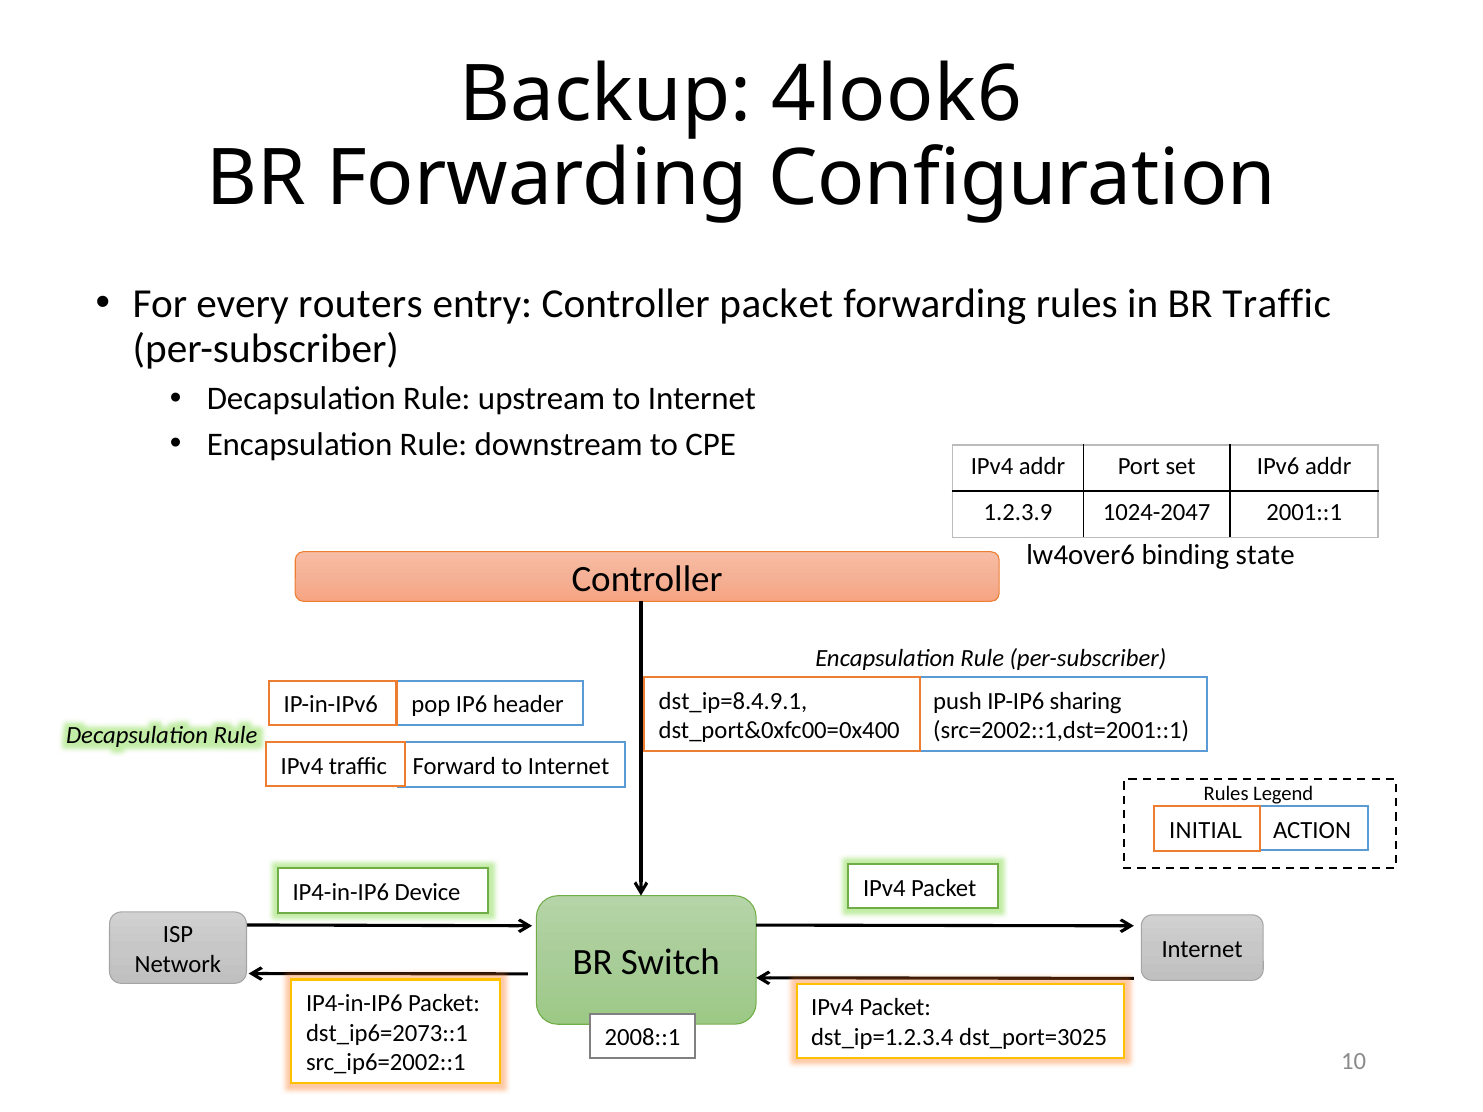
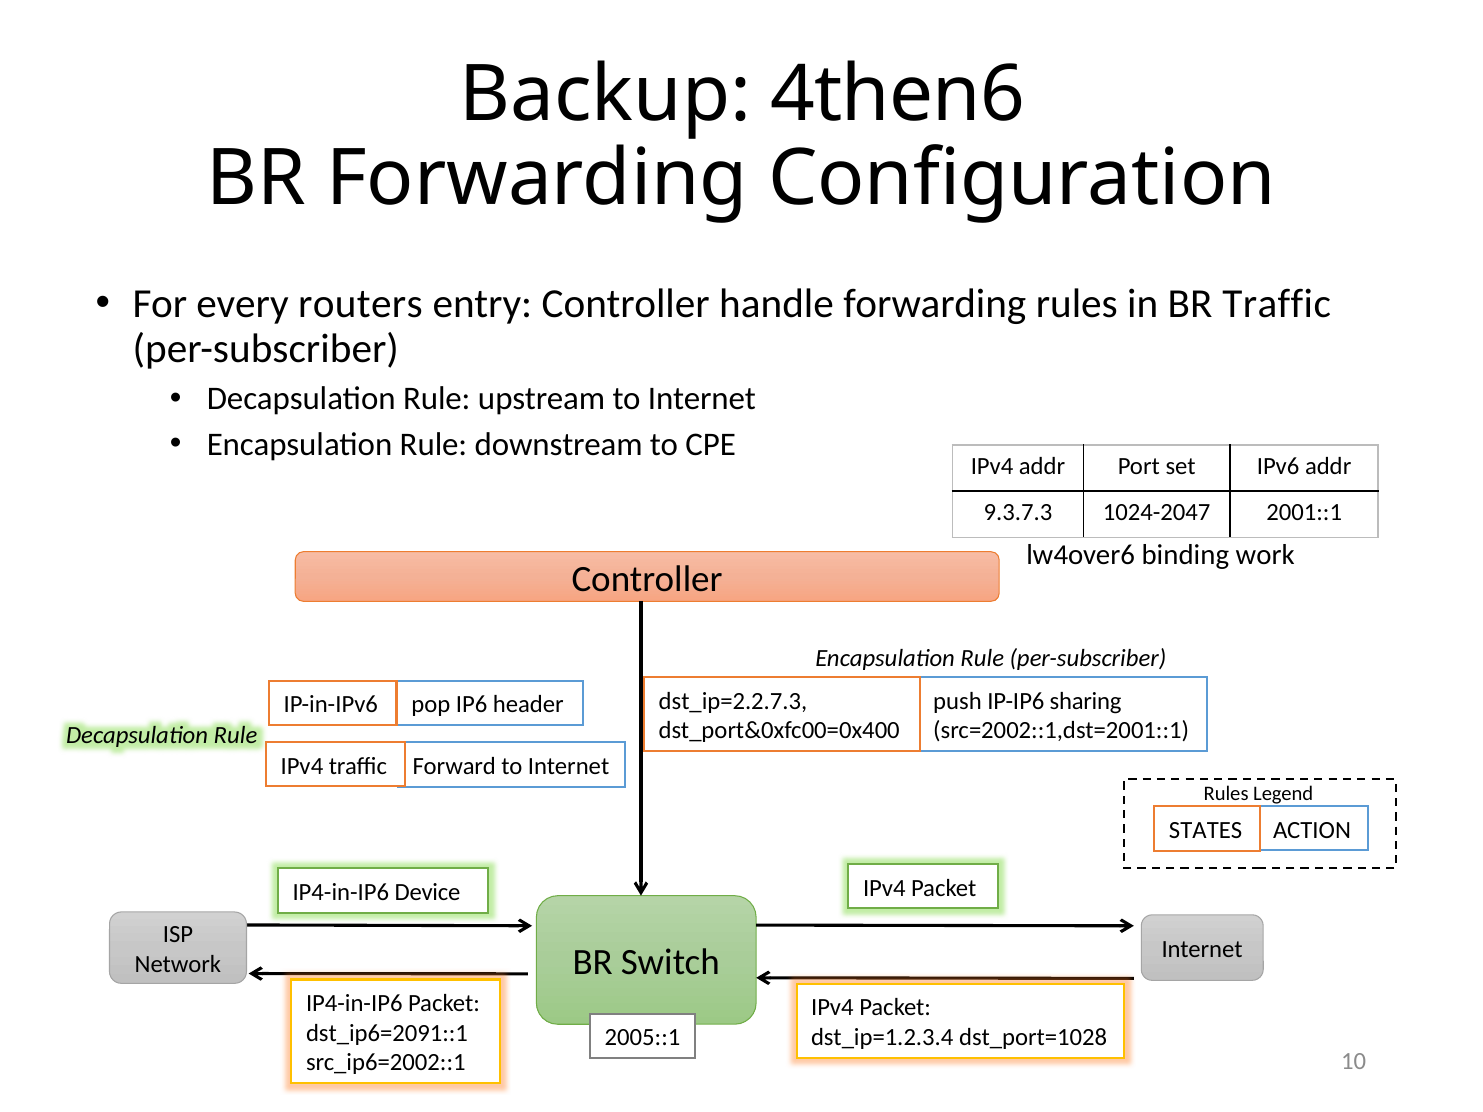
4look6: 4look6 -> 4then6 (898, 94)
Controller packet: packet -> handle (777, 304)
1.2.3.9: 1.2.3.9 -> 9.3.7.3 (1018, 512)
state: state -> work (1265, 555)
dst_ip=8.4.9.1: dst_ip=8.4.9.1 -> dst_ip=2.2.7.3 (733, 701)
INITIAL: INITIAL -> STATES (1206, 830)
dst_ip6=2073::1: dst_ip6=2073::1 -> dst_ip6=2091::1 (387, 1033)
dst_port=3025: dst_port=3025 -> dst_port=1028 (1033, 1037)
2008::1: 2008::1 -> 2005::1 (643, 1038)
